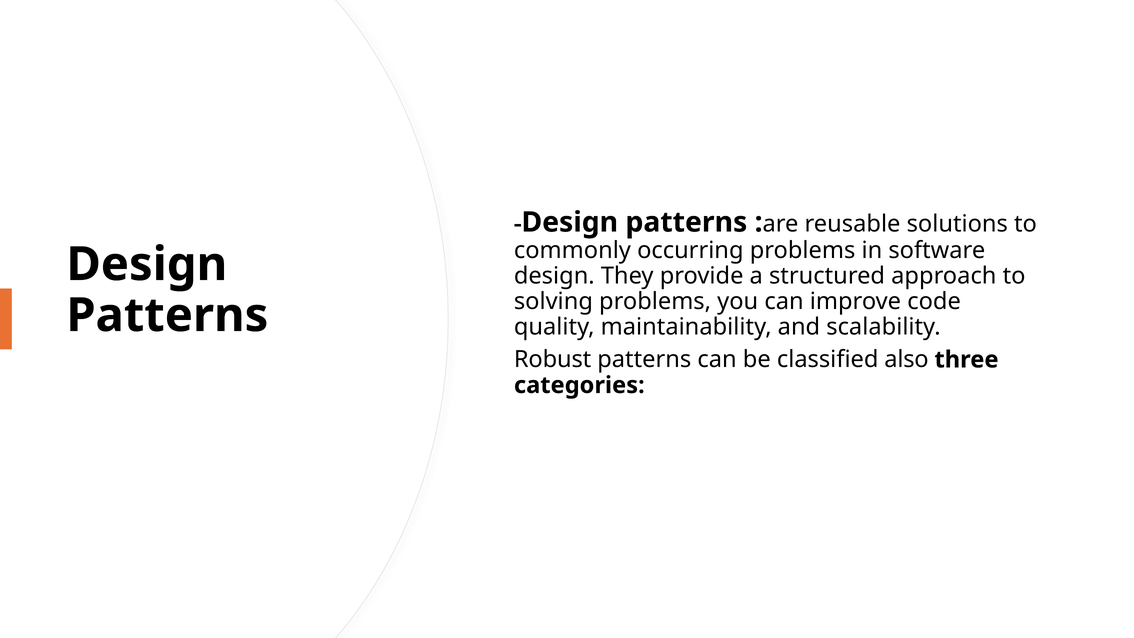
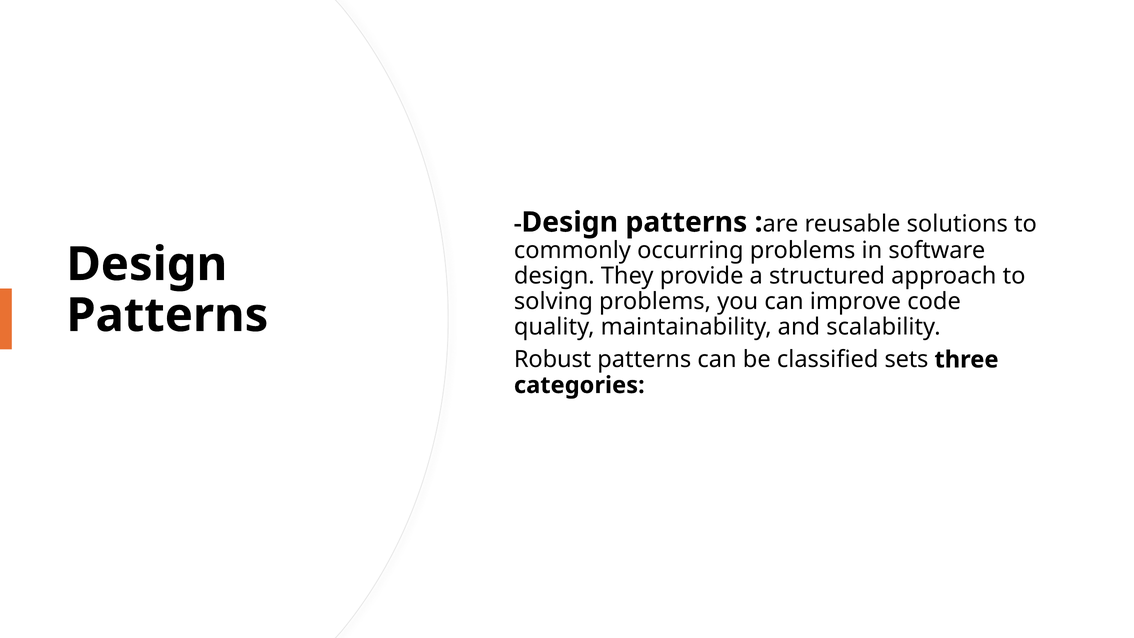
also: also -> sets (907, 360)
